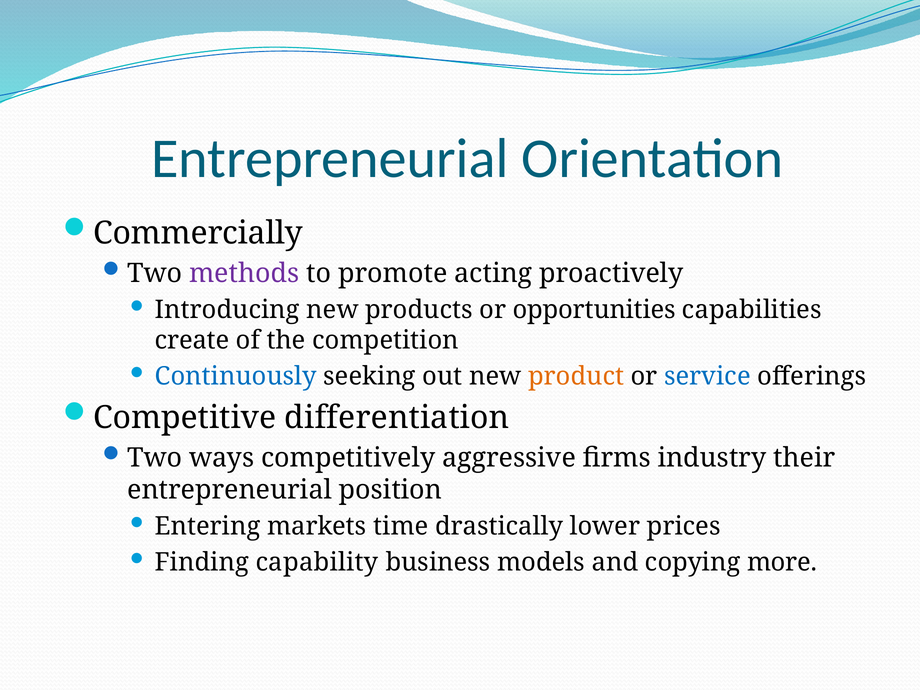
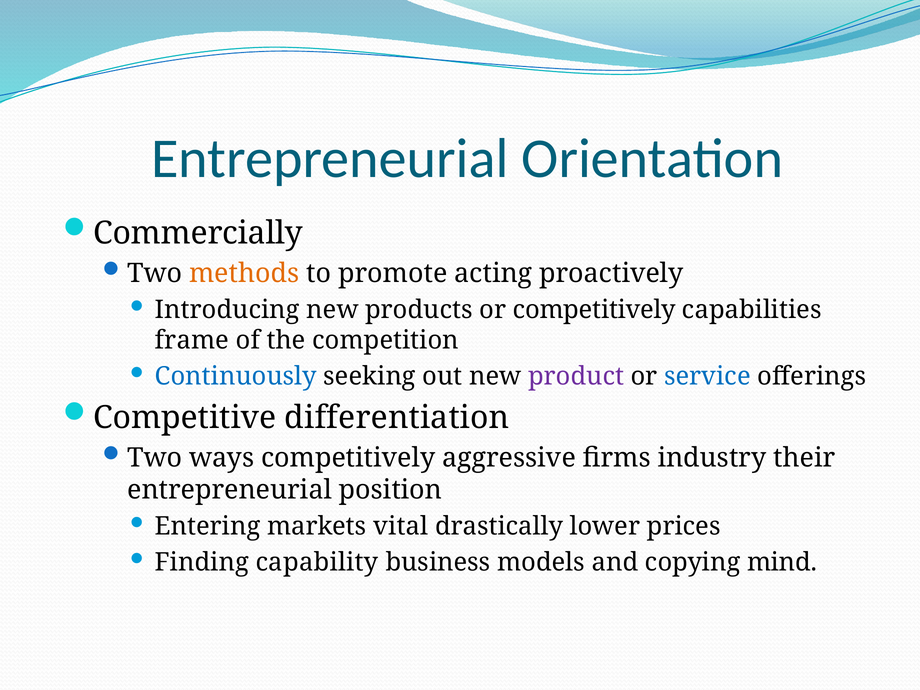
methods colour: purple -> orange (244, 273)
or opportunities: opportunities -> competitively (594, 310)
create: create -> frame (192, 340)
product colour: orange -> purple (576, 376)
time: time -> vital (401, 526)
more: more -> mind (782, 562)
